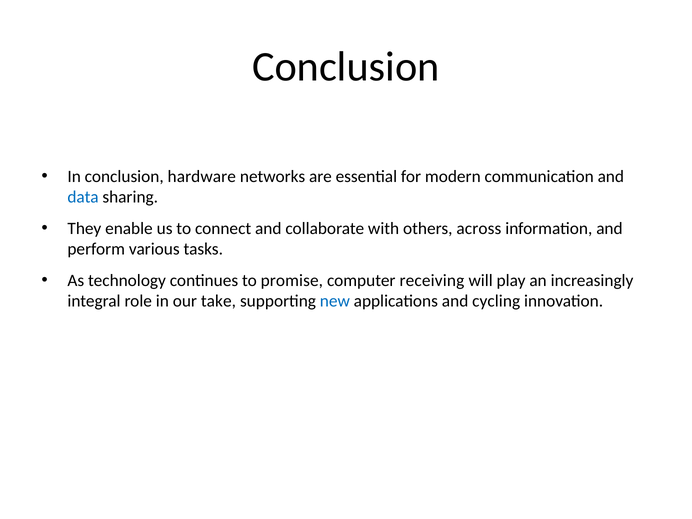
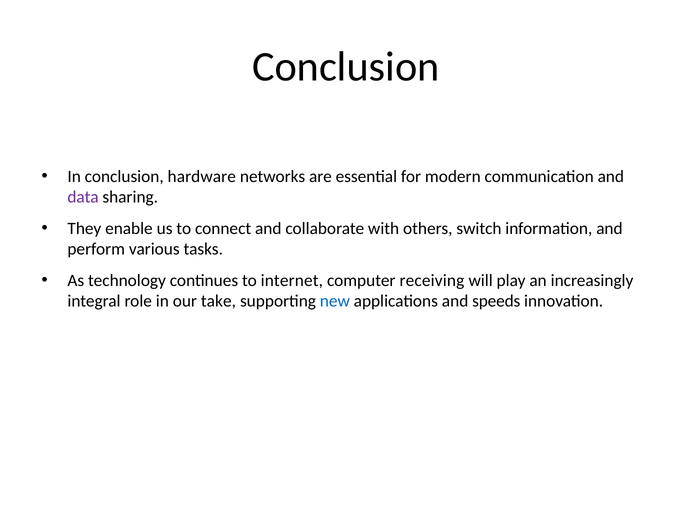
data colour: blue -> purple (83, 197)
across: across -> switch (479, 228)
promise: promise -> internet (292, 280)
cycling: cycling -> speeds (496, 301)
